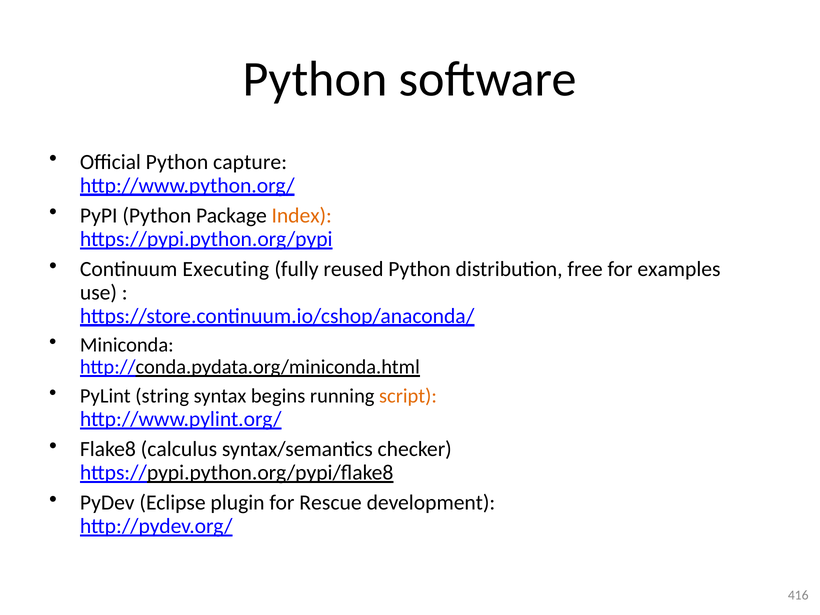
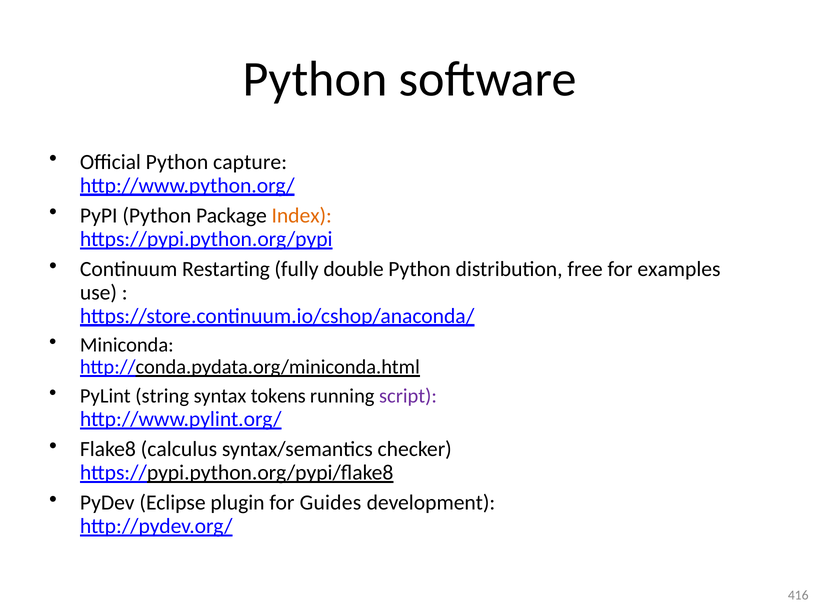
Executing: Executing -> Restarting (226, 269)
reused: reused -> double (354, 269)
begins: begins -> tokens (278, 396)
script colour: orange -> purple (408, 396)
Rescue: Rescue -> Guides (330, 503)
